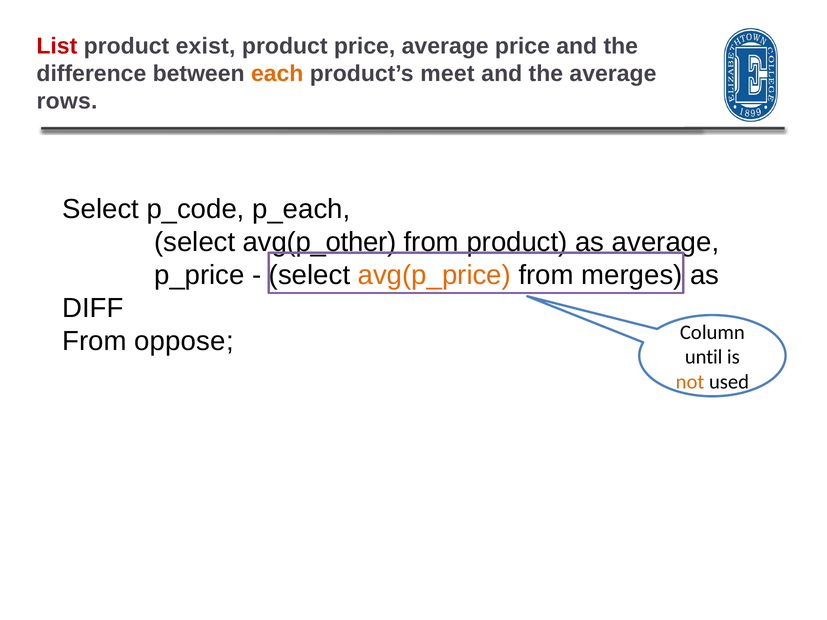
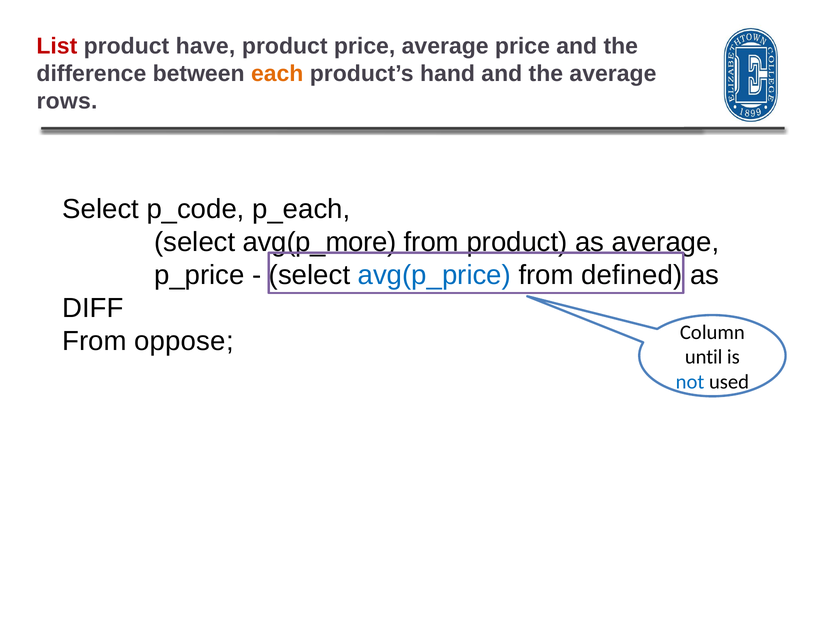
exist: exist -> have (205, 46)
meet: meet -> hand (448, 74)
avg(p_other: avg(p_other -> avg(p_more (320, 242)
avg(p_price colour: orange -> blue (434, 275)
merges: merges -> defined (632, 275)
not colour: orange -> blue (690, 382)
